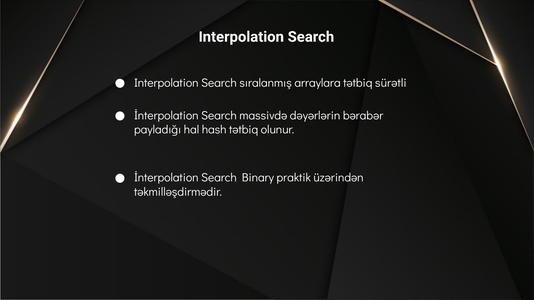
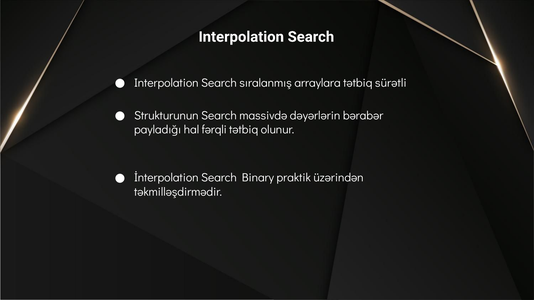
İnterpolation: İnterpolation -> Strukturunun (166, 116)
hash: hash -> fərqli (214, 130)
